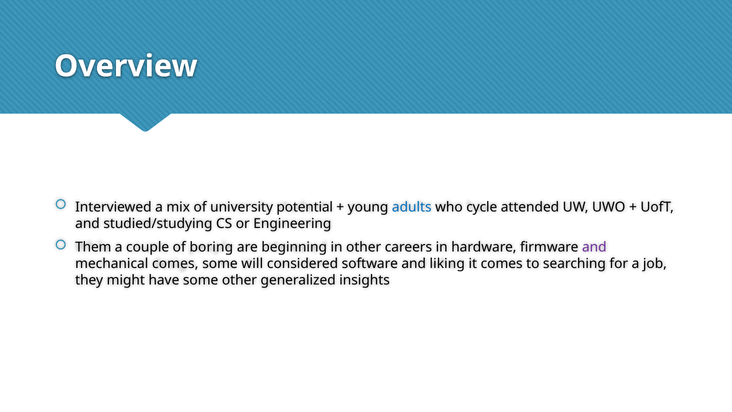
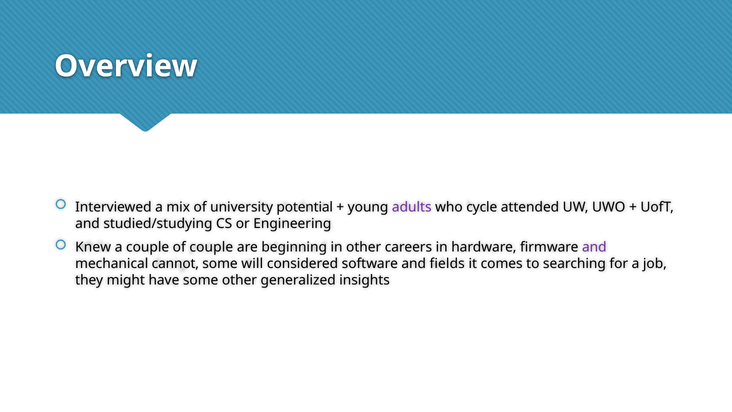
adults colour: blue -> purple (412, 207)
Them: Them -> Knew (93, 247)
of boring: boring -> couple (211, 247)
mechanical comes: comes -> cannot (175, 264)
liking: liking -> fields (447, 264)
